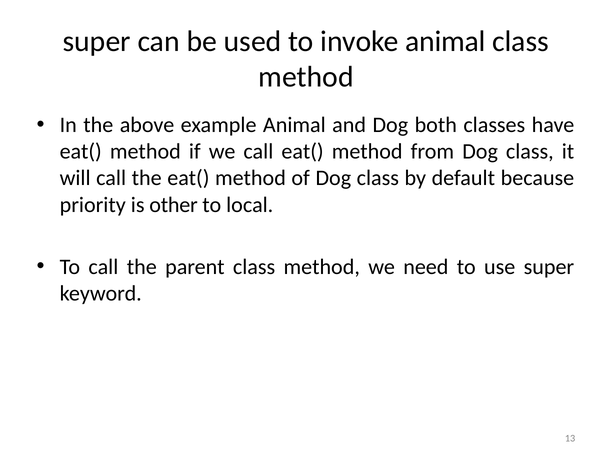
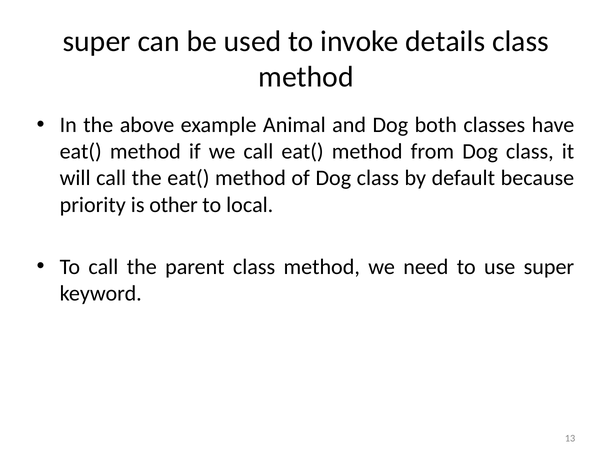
invoke animal: animal -> details (445, 41)
